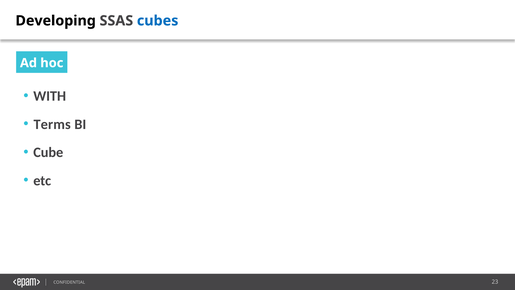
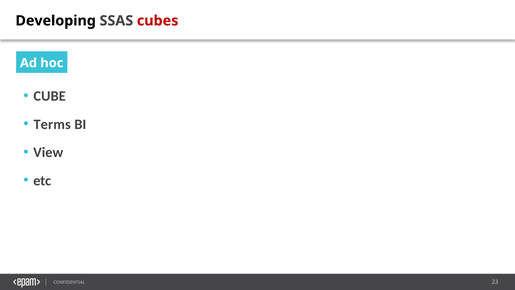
cubes colour: blue -> red (158, 21)
WITH: WITH -> CUBE (50, 96)
Cube: Cube -> View (48, 152)
